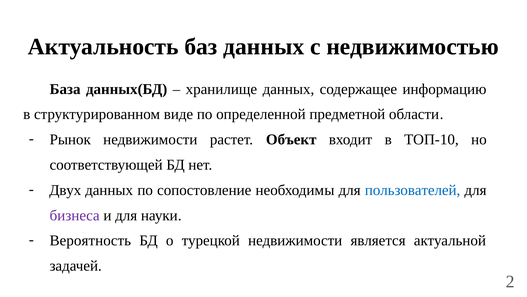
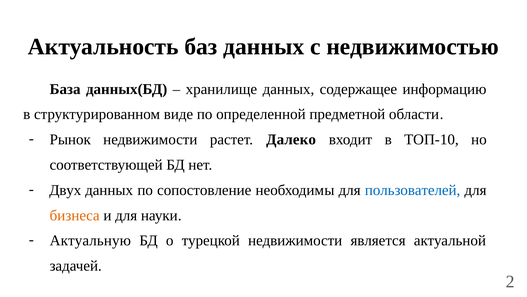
Объект: Объект -> Далеко (291, 139)
бизнеса colour: purple -> orange (75, 215)
Вероятность: Вероятность -> Актуальную (90, 240)
